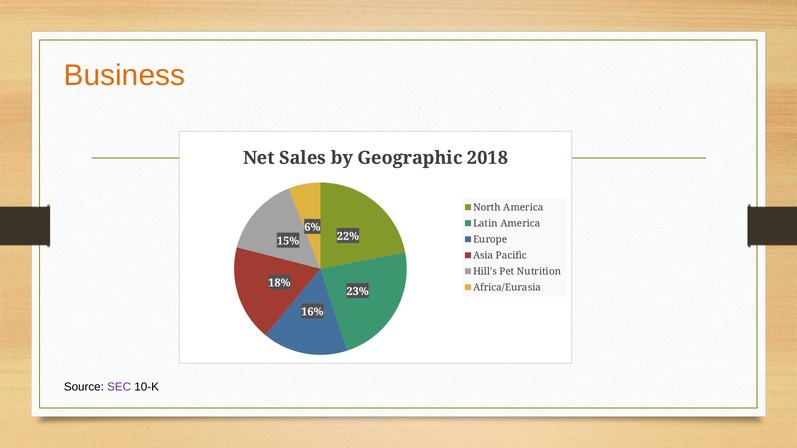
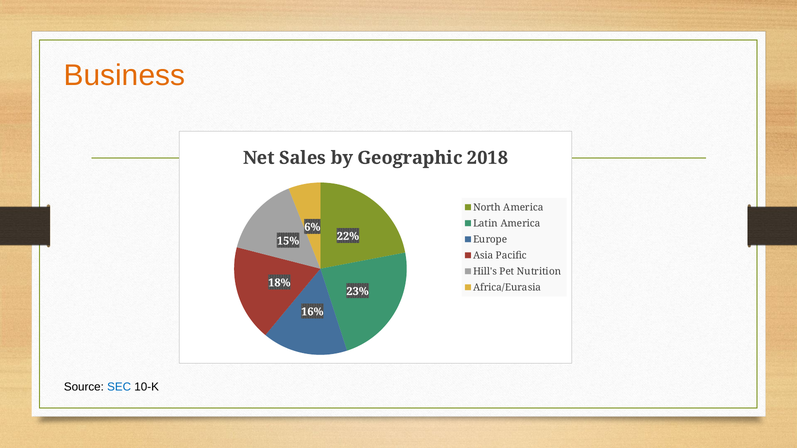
SEC colour: purple -> blue (119, 387)
